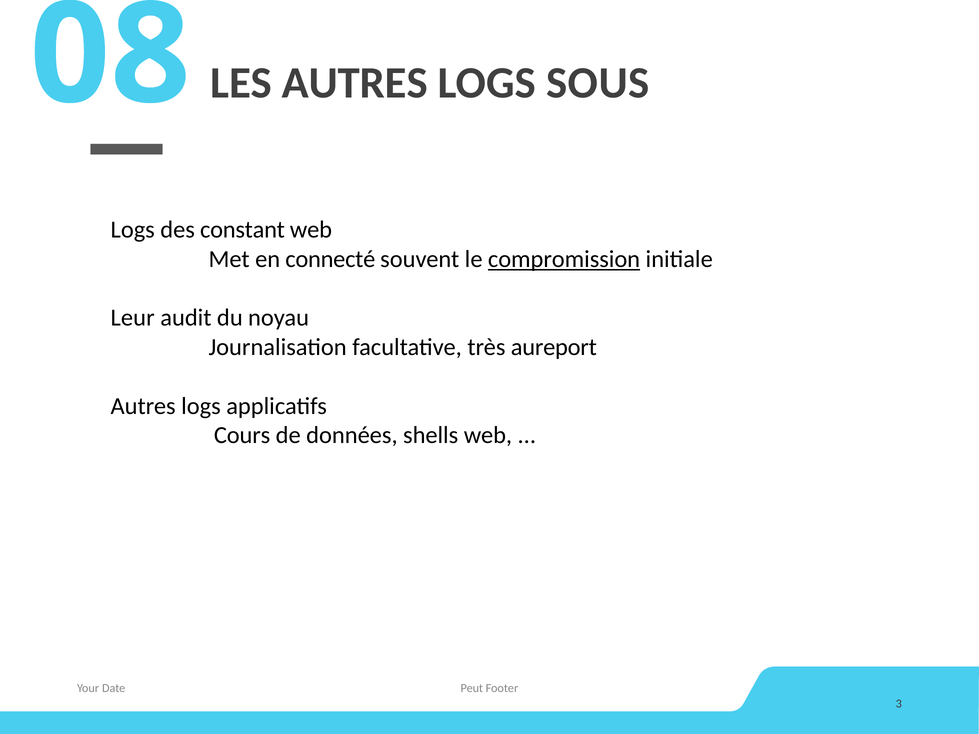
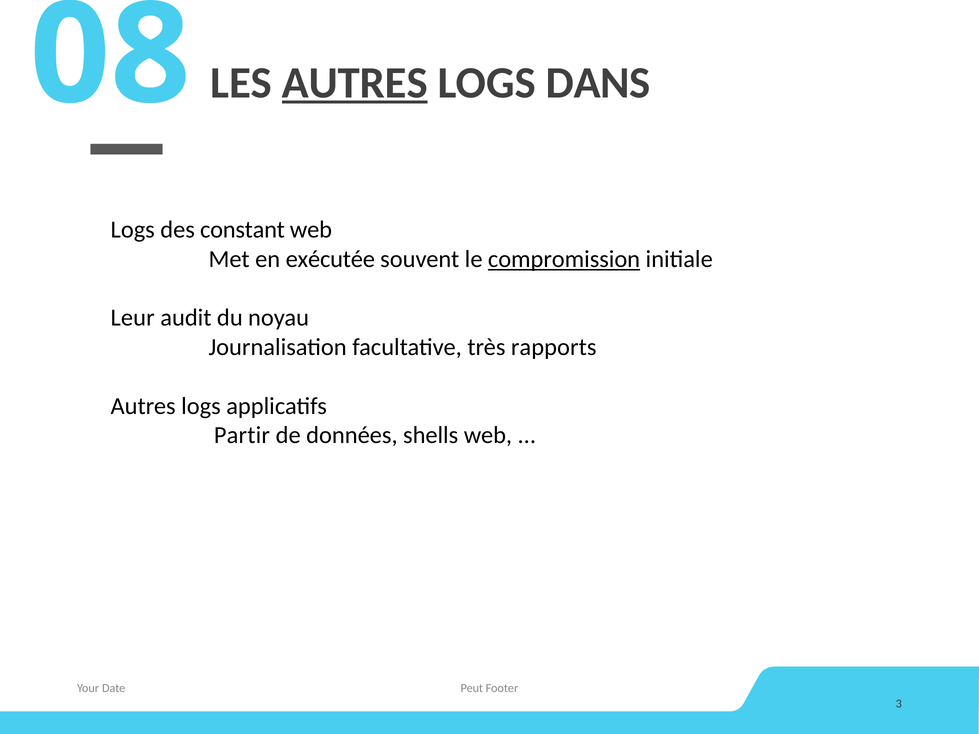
AUTRES underline: none -> present (355, 83)
SOUS: SOUS -> DANS (598, 83)
connecté: connecté -> exécutée (330, 259)
aureport: aureport -> rapports (554, 347)
Cours: Cours -> Partir (242, 435)
